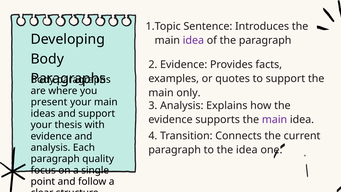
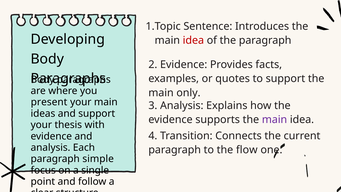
idea colour: purple -> red (193, 40)
the idea: idea -> flow (247, 150)
quality: quality -> simple (98, 159)
